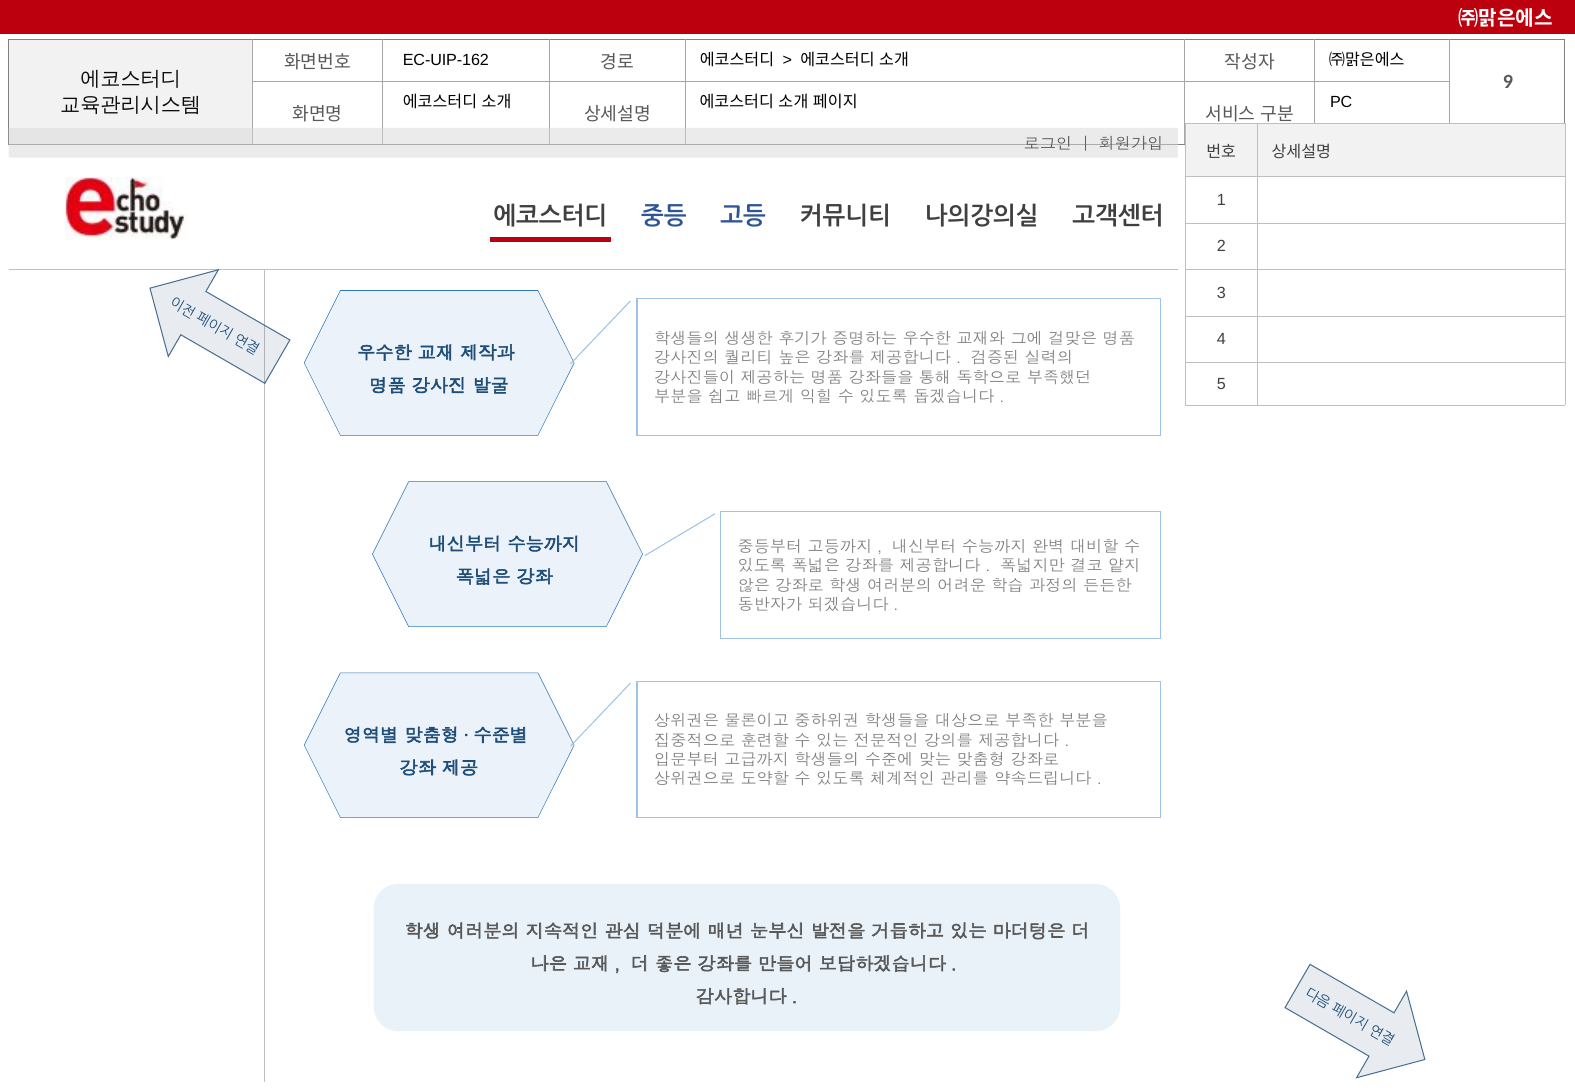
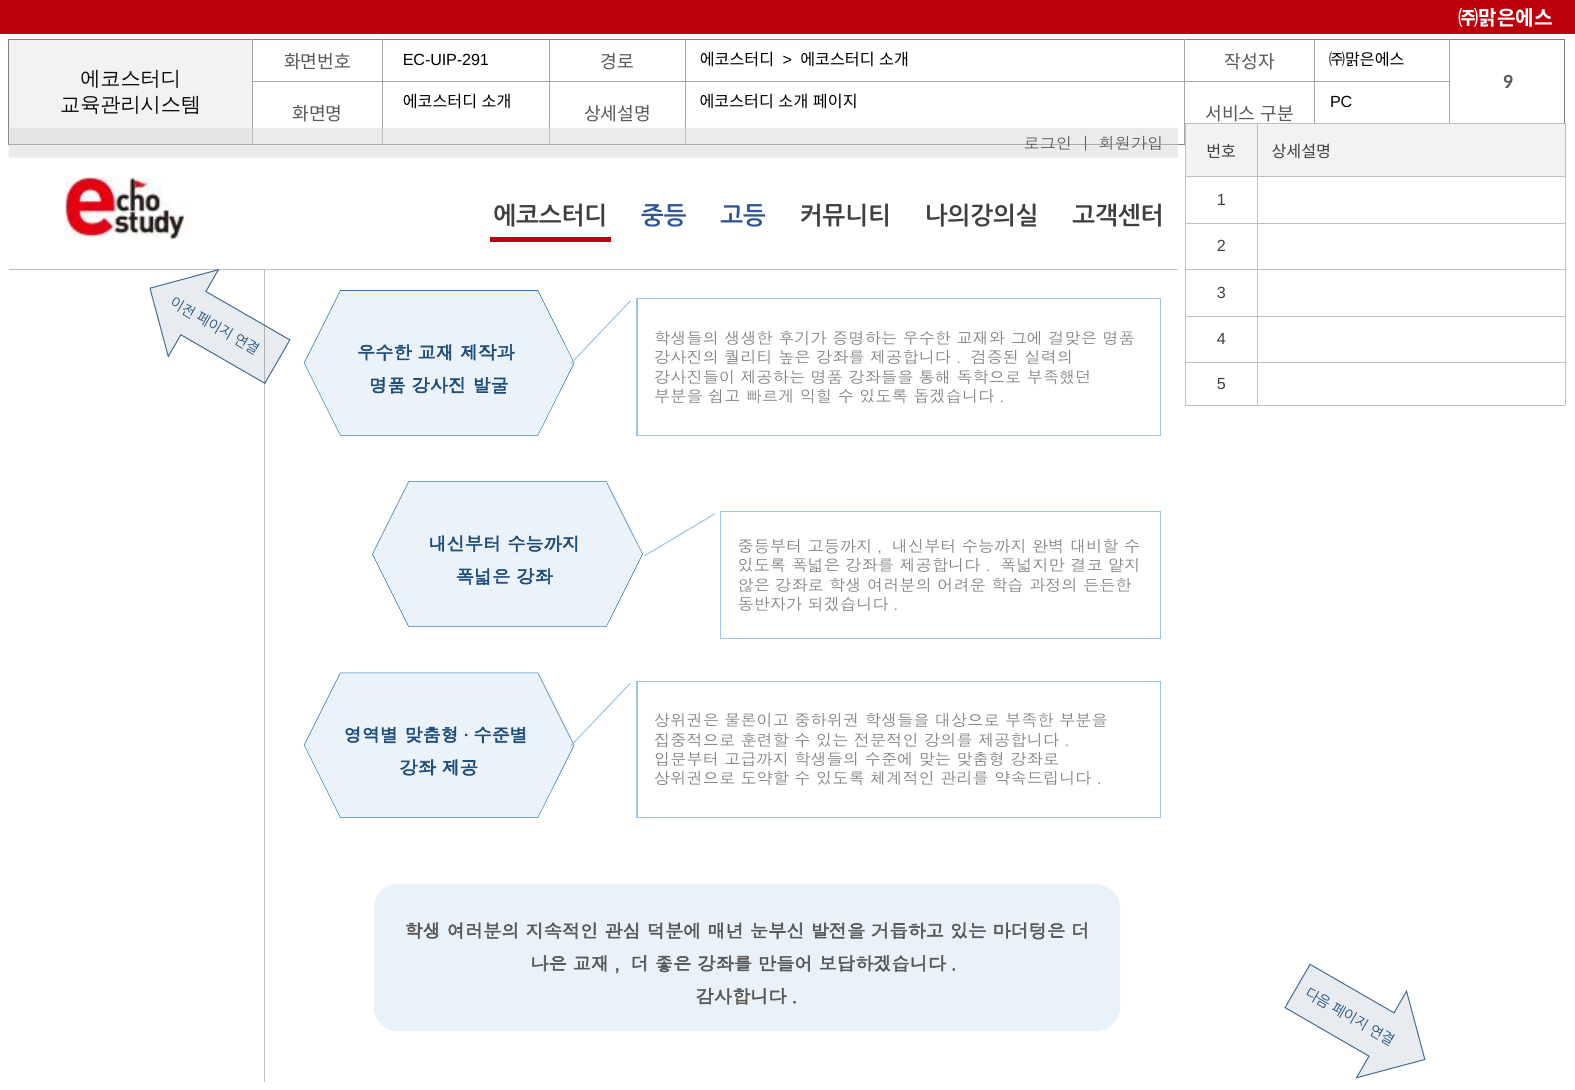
EC-UIP-162: EC-UIP-162 -> EC-UIP-291 (446, 60)
